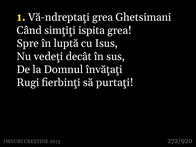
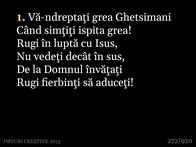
Spre: Spre -> Rugi (28, 43)
purtaţi: purtaţi -> aduceţi (115, 83)
